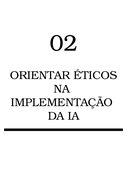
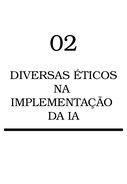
ORIENTAR: ORIENTAR -> DIVERSAS (40, 75)
